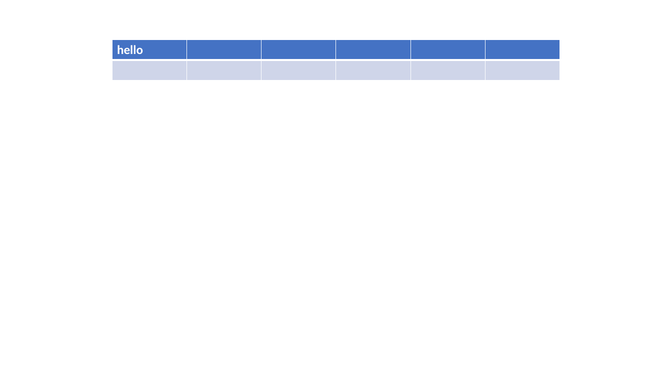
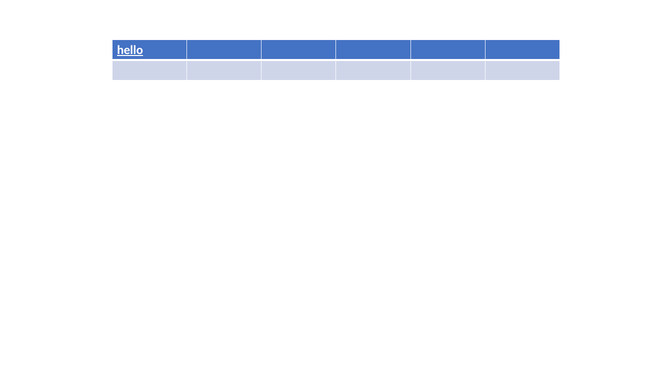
hello underline: none -> present (130, 50)
